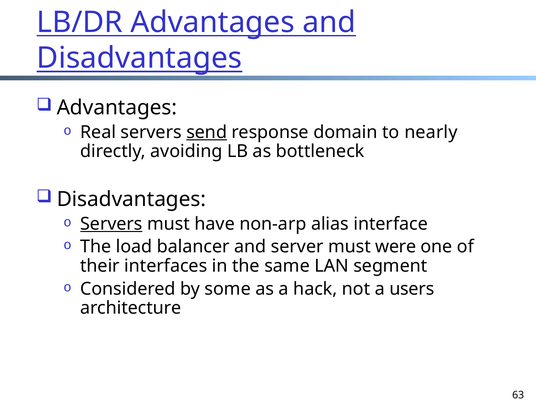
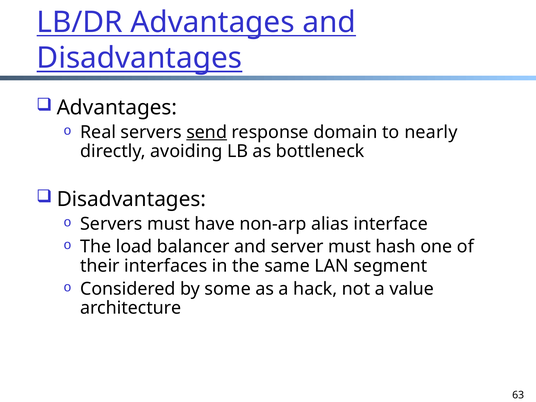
Servers underline: present -> none (111, 224)
were: were -> hash (396, 247)
users: users -> value (412, 289)
